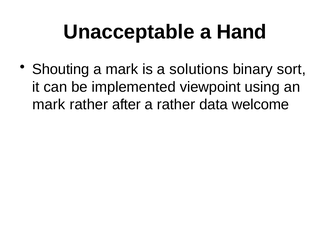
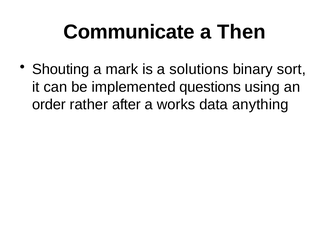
Unacceptable: Unacceptable -> Communicate (129, 32)
Hand: Hand -> Then (241, 32)
viewpoint: viewpoint -> questions (210, 87)
mark: mark -> order (49, 104)
a rather: rather -> works (176, 104)
welcome: welcome -> anything (260, 104)
